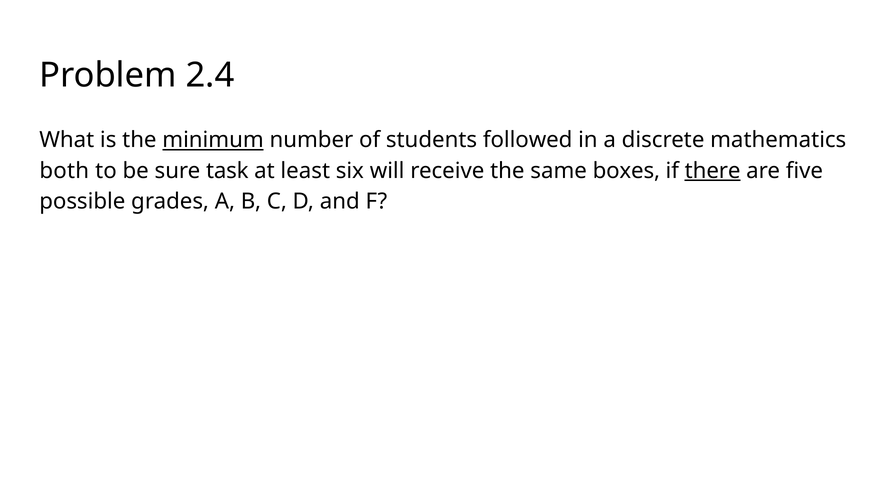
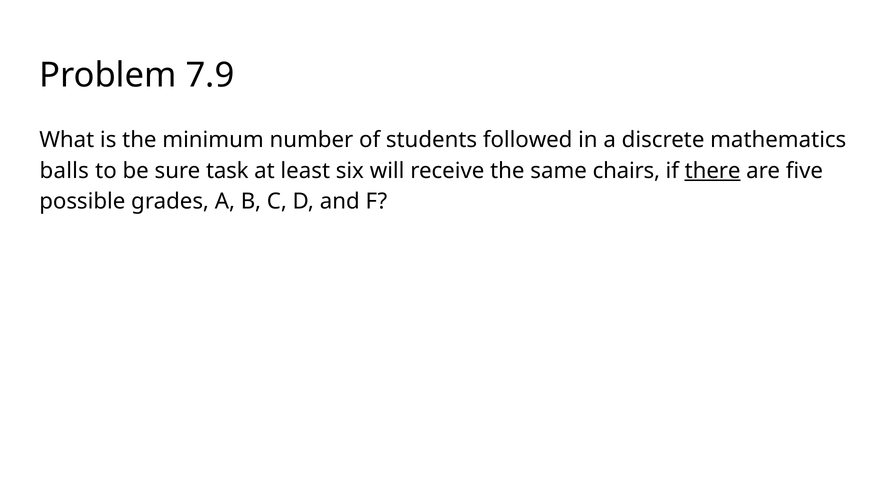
2.4: 2.4 -> 7.9 (210, 75)
minimum underline: present -> none (213, 140)
both: both -> balls (64, 171)
boxes: boxes -> chairs (626, 171)
